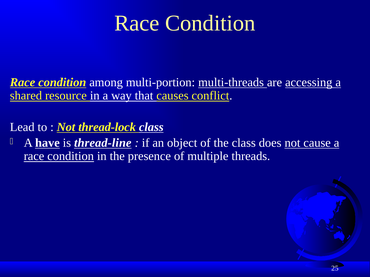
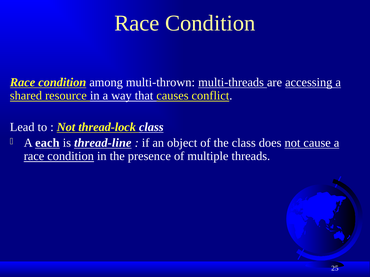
multi-portion: multi-portion -> multi-thrown (160, 82)
have: have -> each (47, 143)
